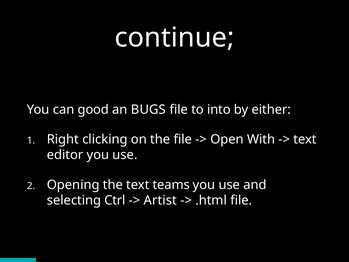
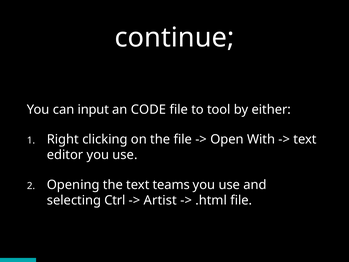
good: good -> input (93, 109)
BUGS: BUGS -> CODE (148, 109)
into: into -> tool (219, 109)
